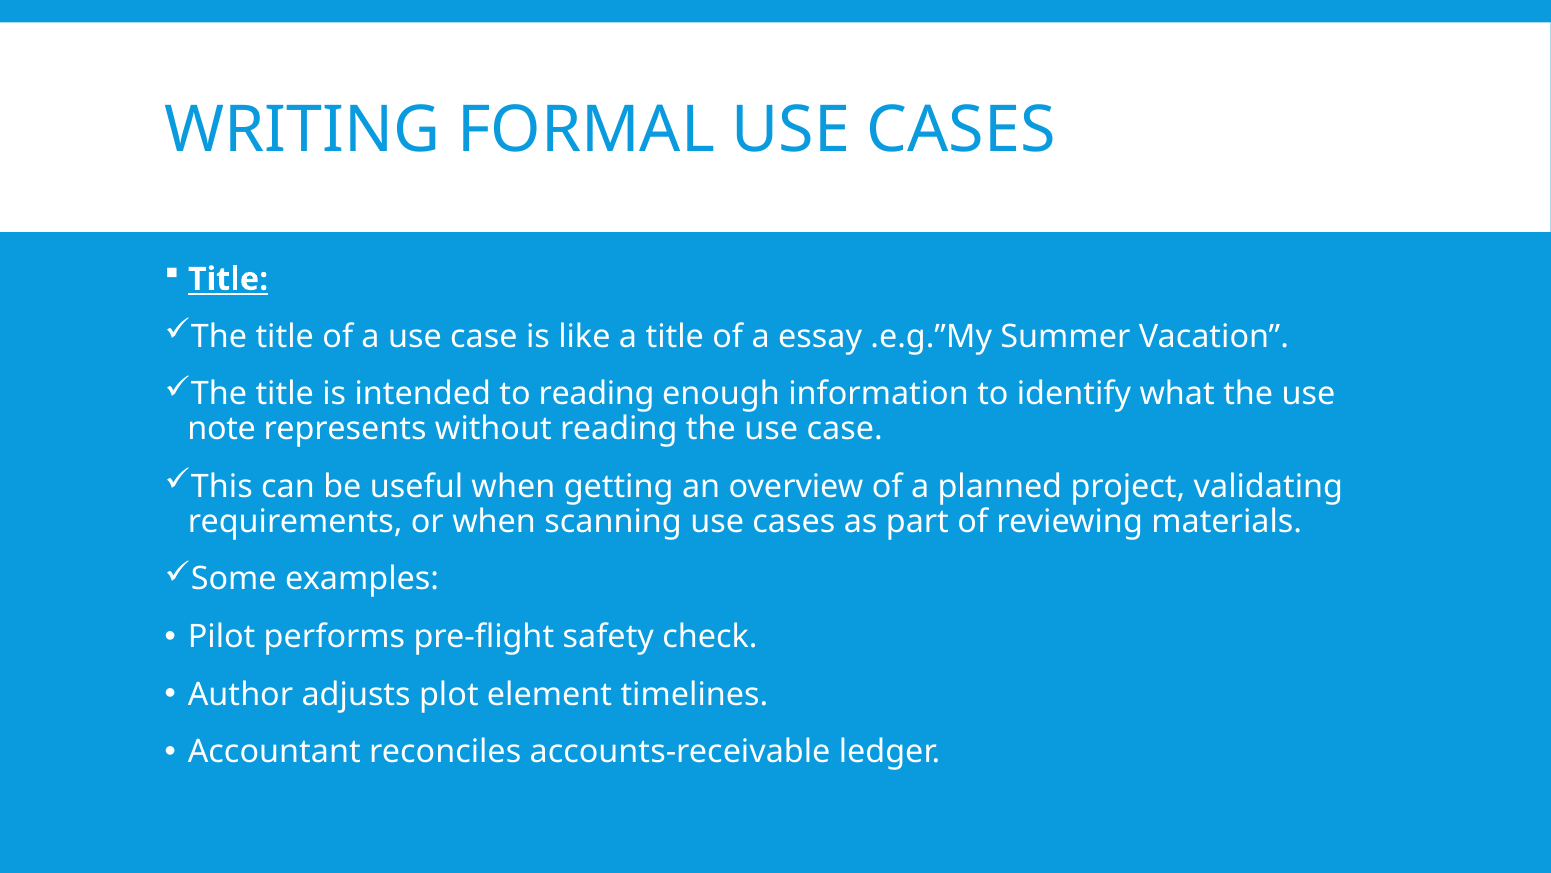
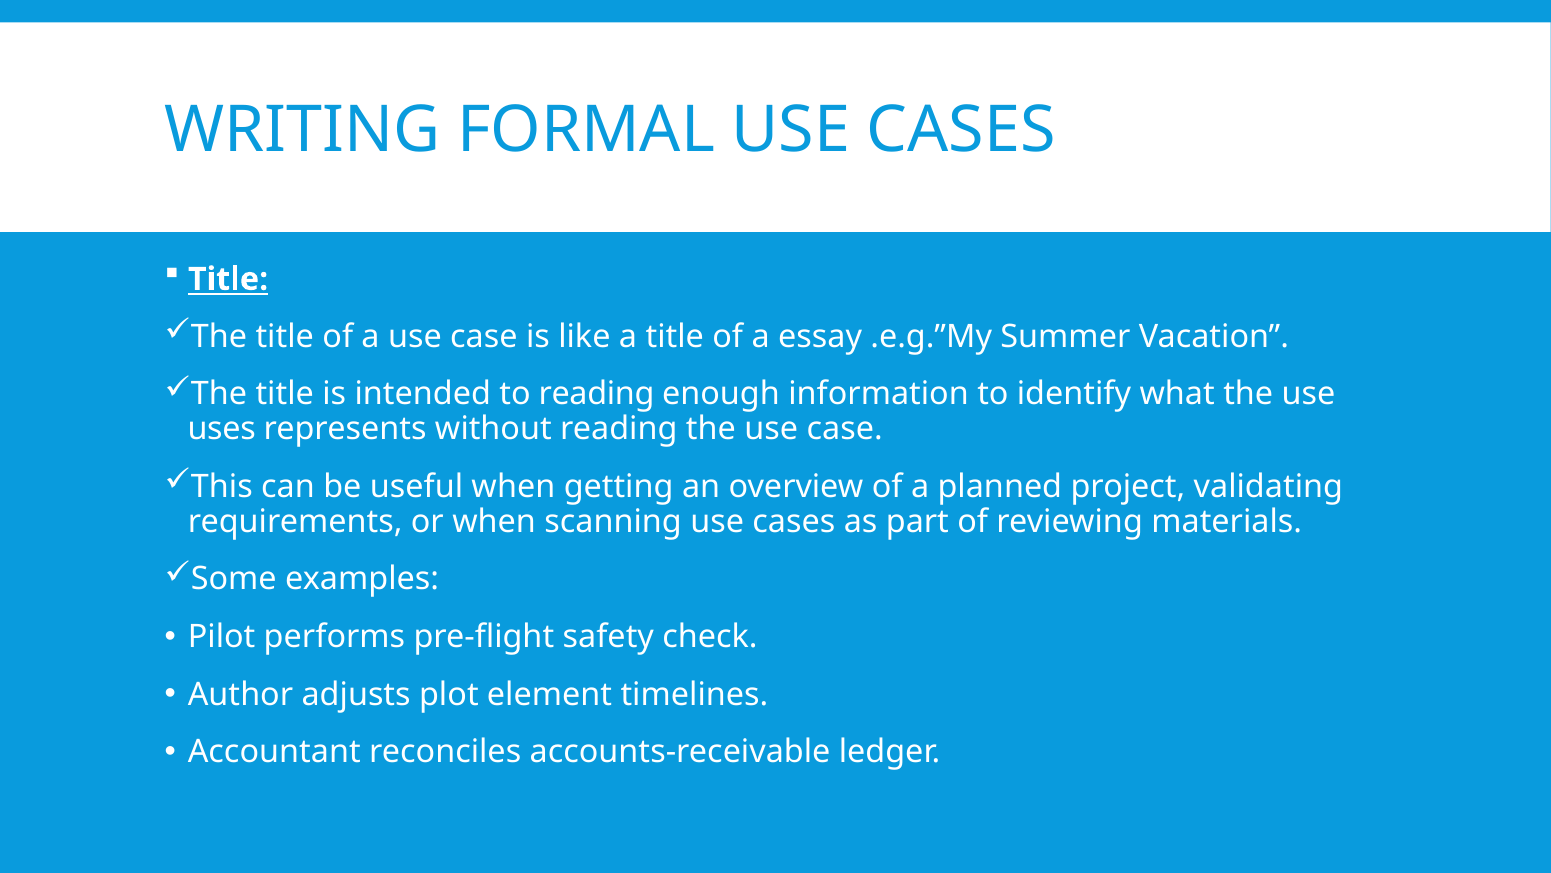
note: note -> uses (222, 429)
